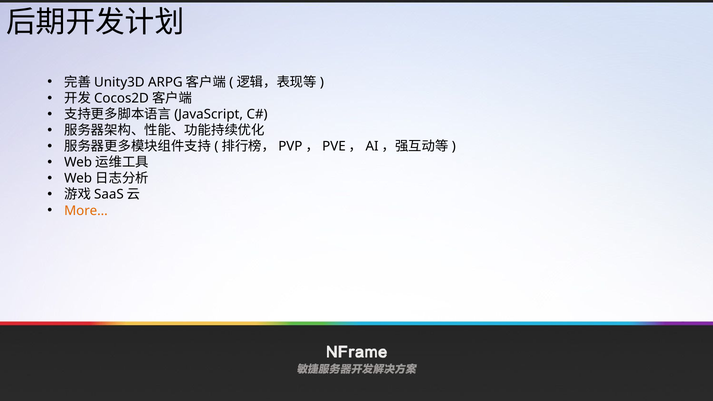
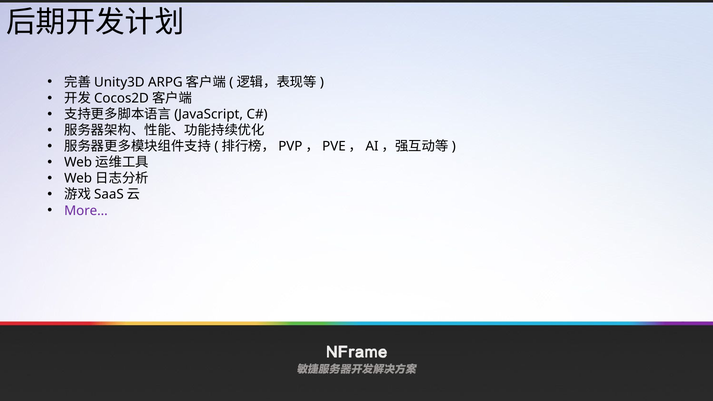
More… colour: orange -> purple (86, 211)
